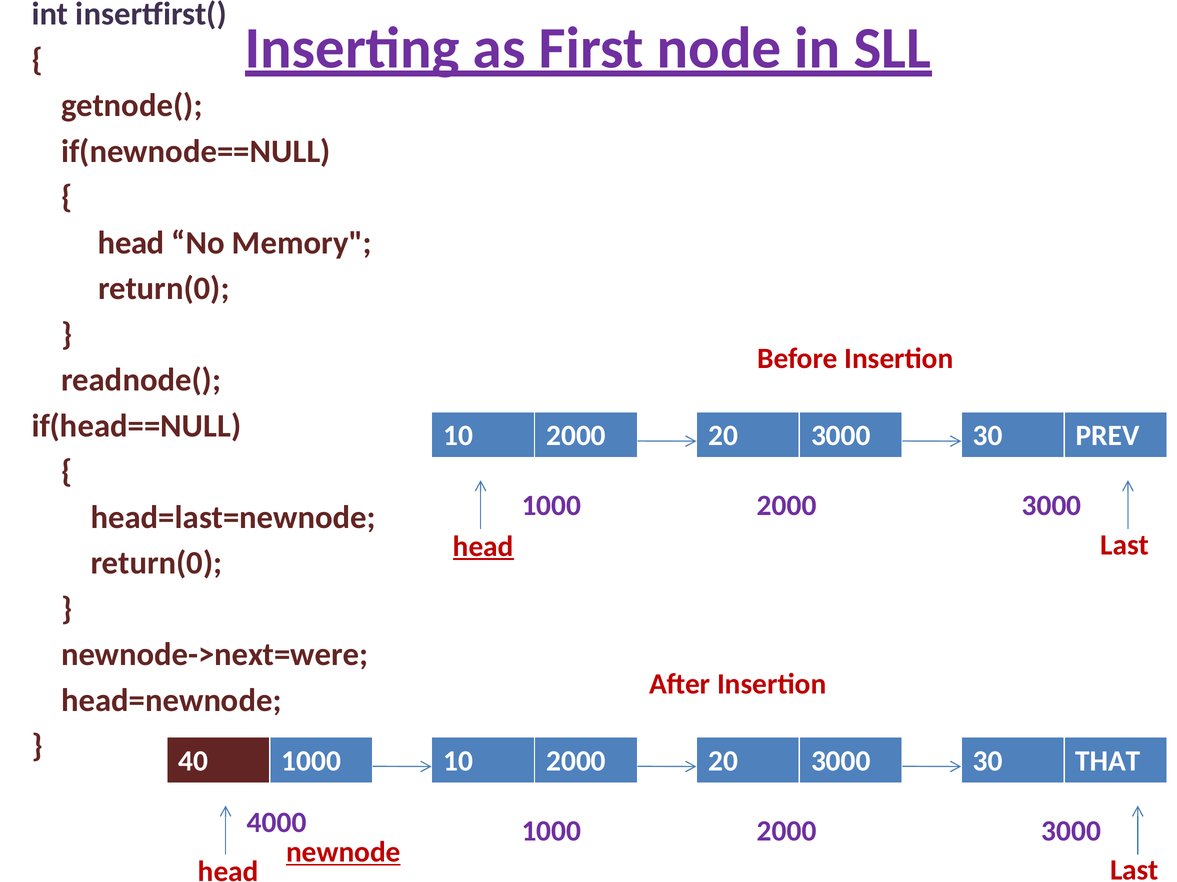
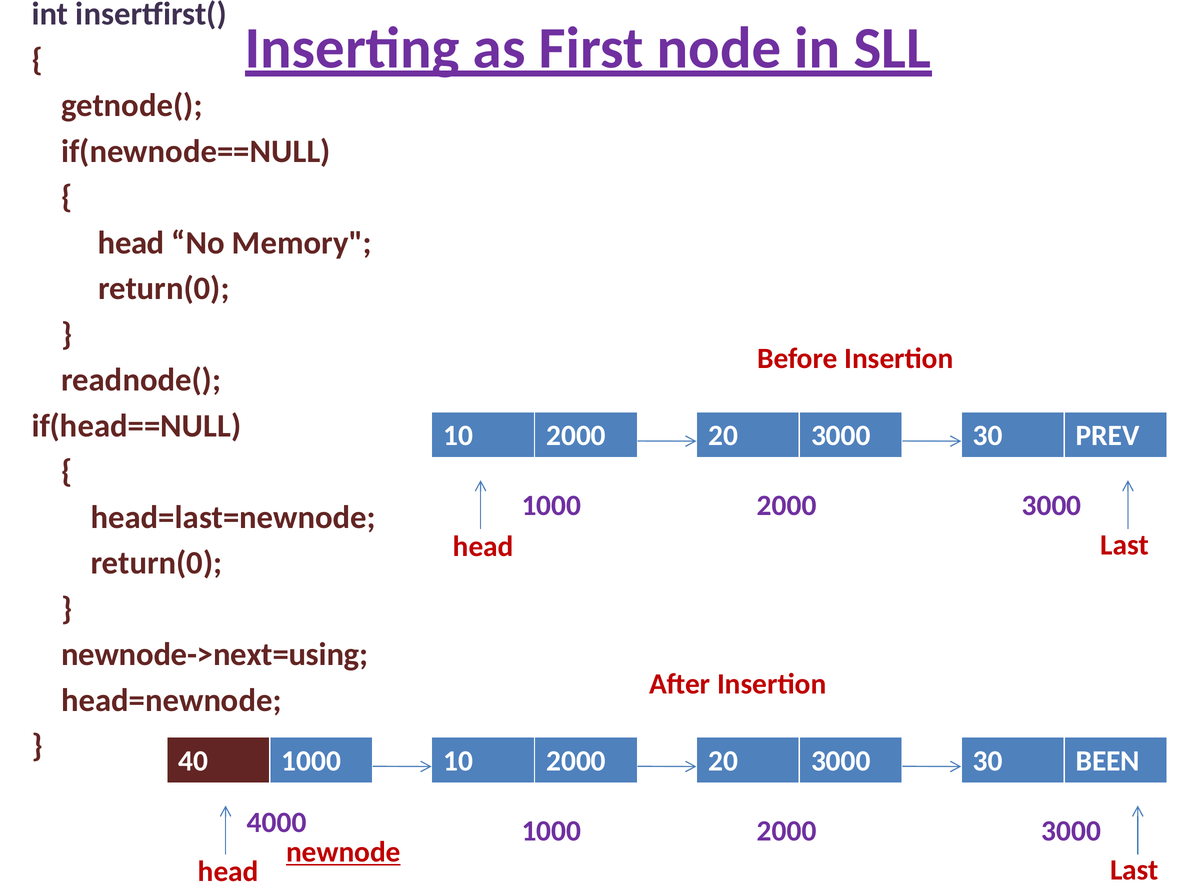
head underline: present -> none (483, 547)
newnode->next=were: newnode->next=were -> newnode->next=using (215, 655)
THAT: THAT -> BEEN (1108, 762)
